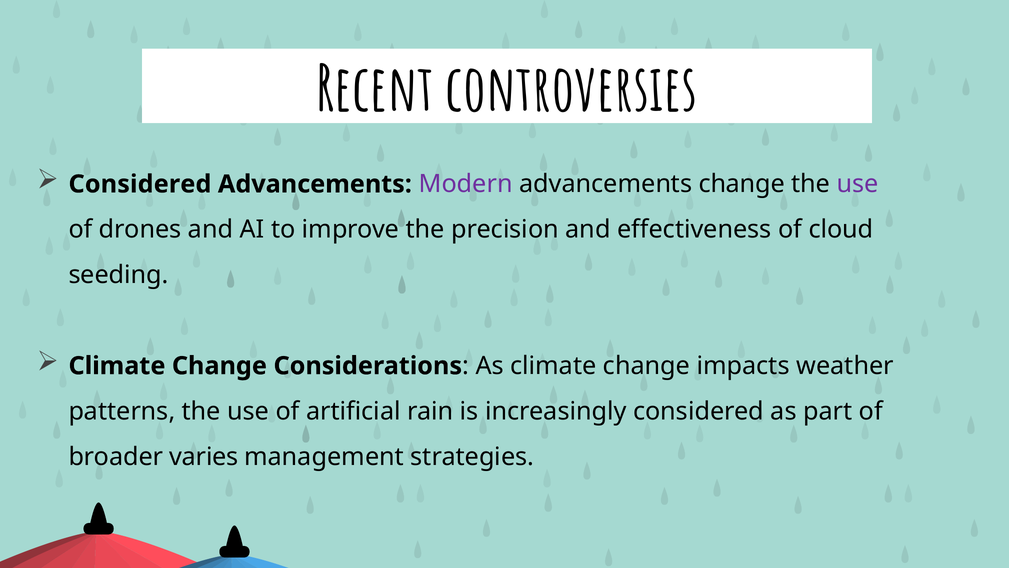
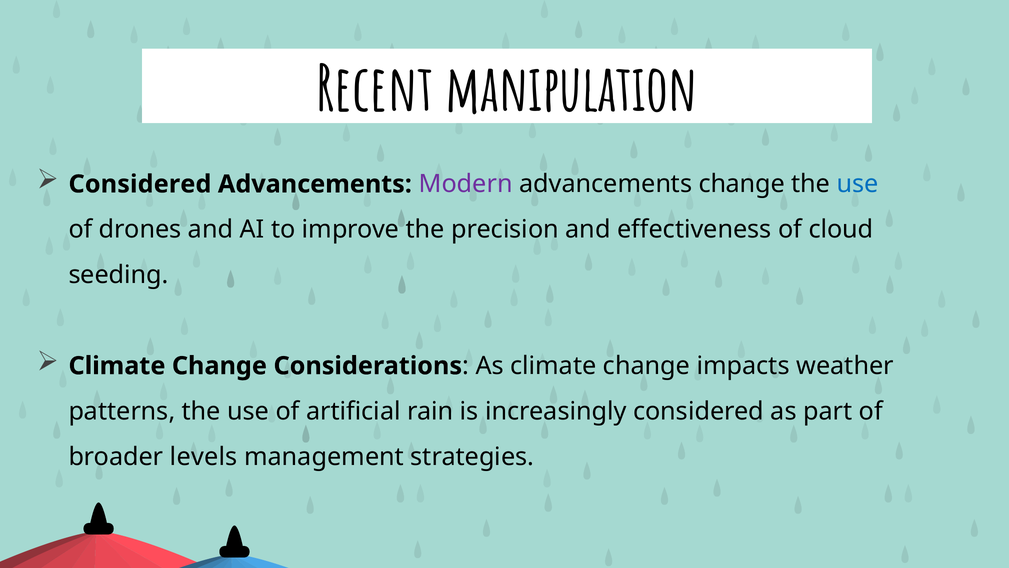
controversies: controversies -> manipulation (572, 90)
use colour: purple -> blue (858, 184)
varies: varies -> levels (204, 456)
